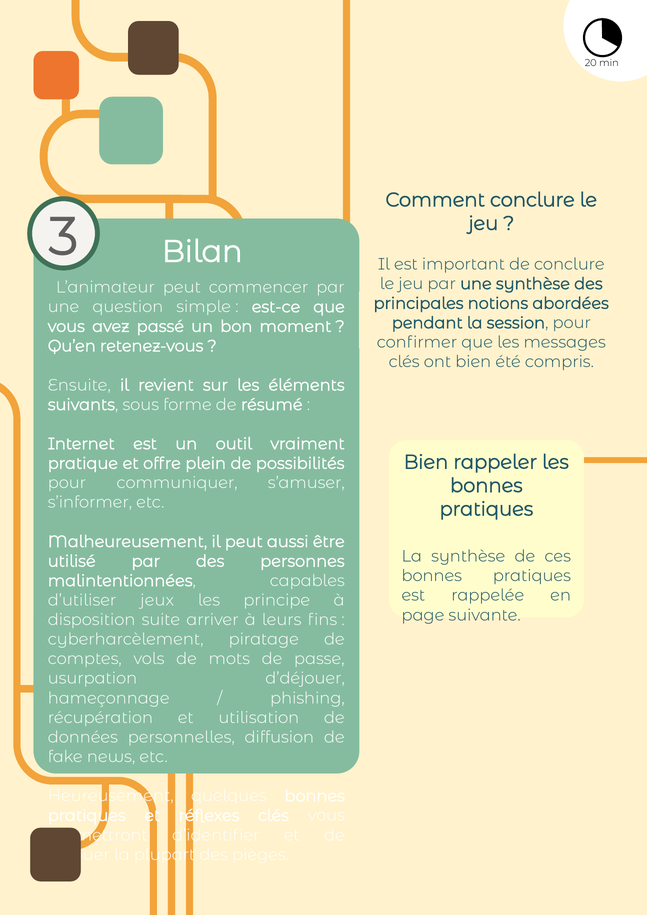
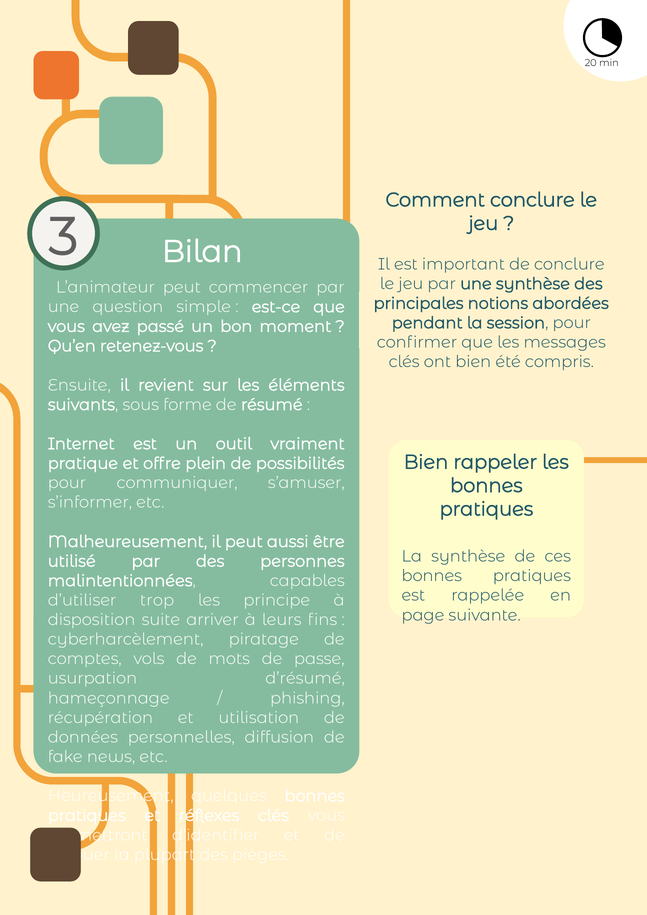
jeux: jeux -> trop (157, 600)
d’déjouer: d’déjouer -> d’résumé (305, 679)
